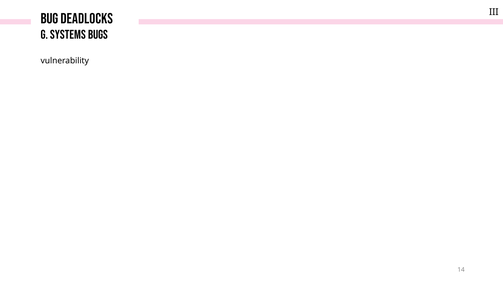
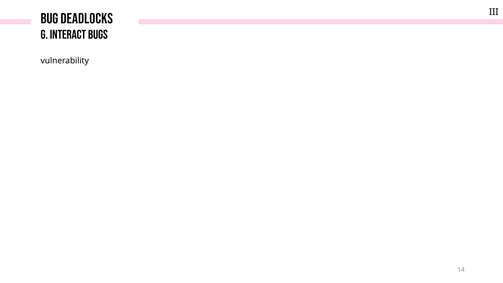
systems: systems -> interact (68, 35)
